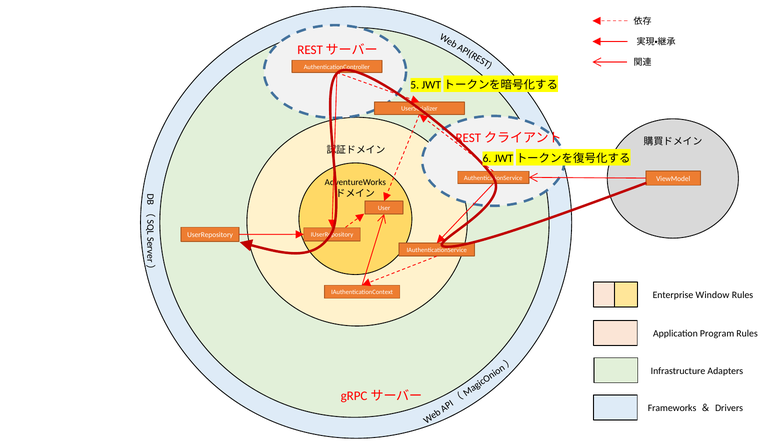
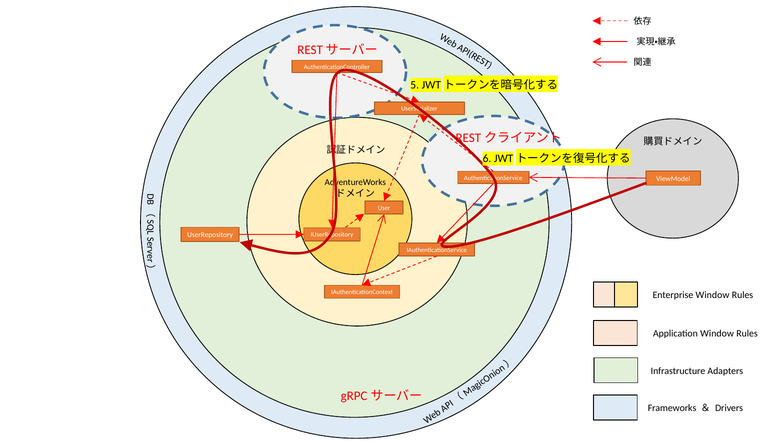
Application Program: Program -> Window (717, 333)
